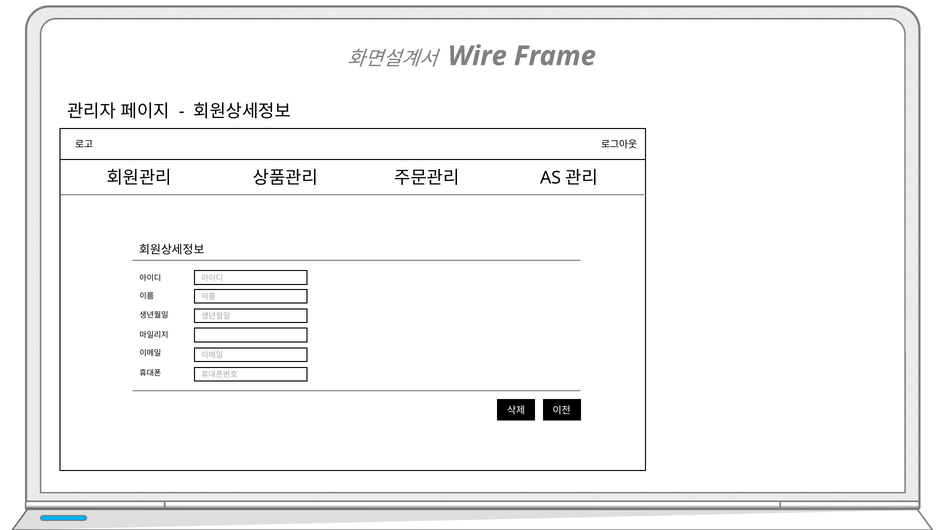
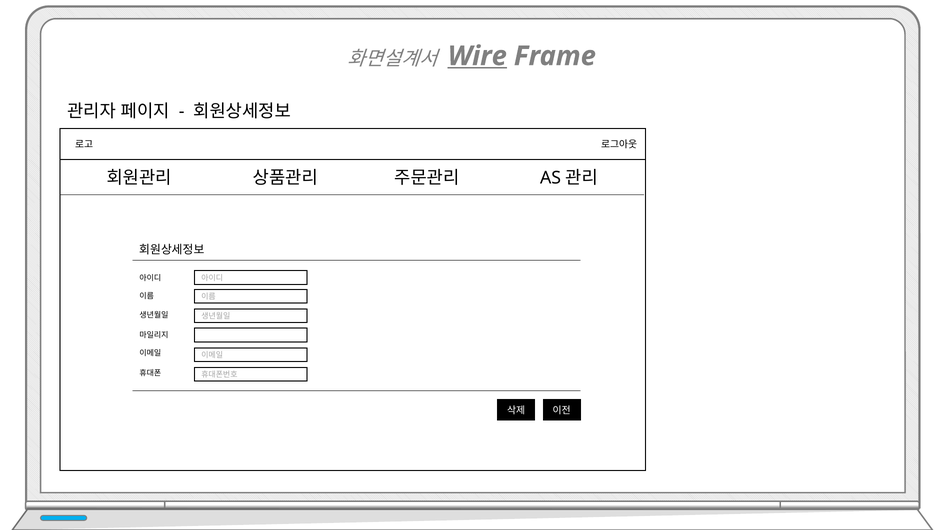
Wire underline: none -> present (477, 56)
